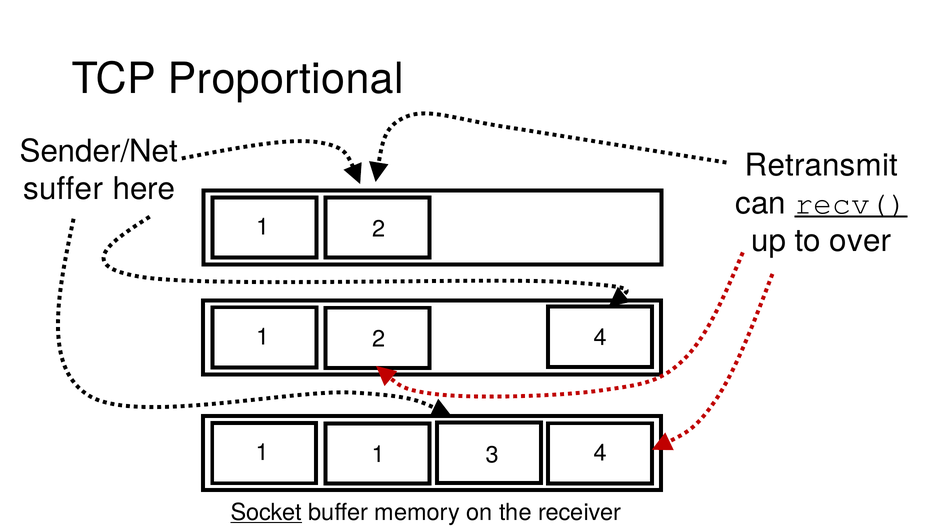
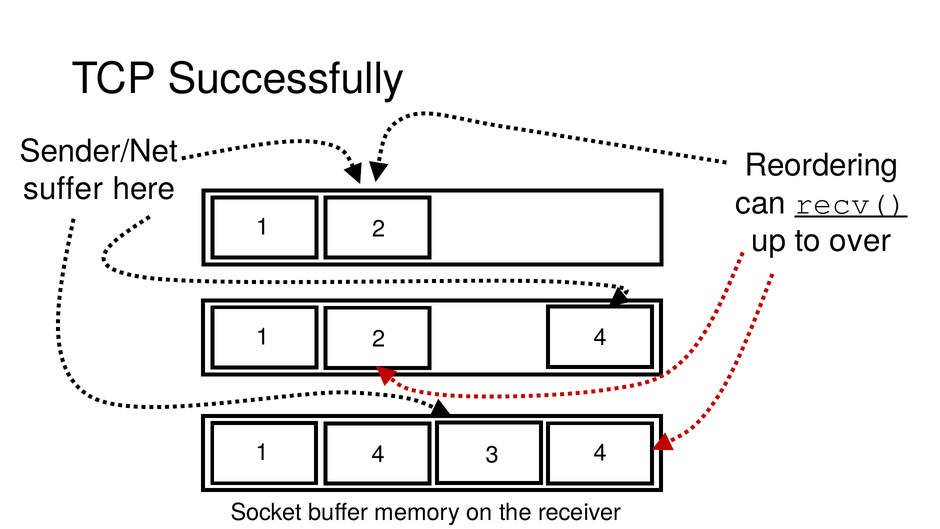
Proportional: Proportional -> Successfully (286, 79)
Retransmit: Retransmit -> Reordering (822, 165)
1 1: 1 -> 4 (378, 454)
Socket underline: present -> none (266, 512)
